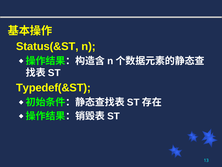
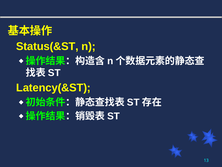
Typedef(&ST: Typedef(&ST -> Latency(&ST (53, 87)
